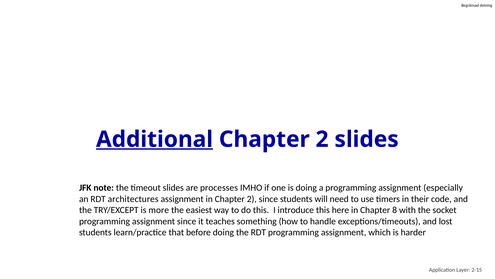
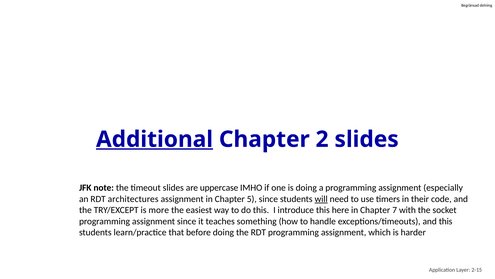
processes: processes -> uppercase (219, 188)
in Chapter 2: 2 -> 5 (252, 199)
will underline: none -> present (321, 199)
8: 8 -> 7 (395, 210)
and lost: lost -> this (446, 221)
